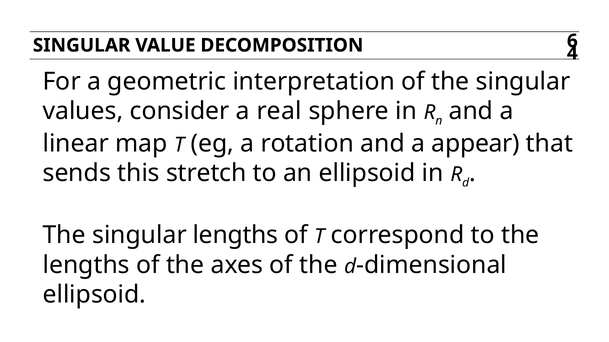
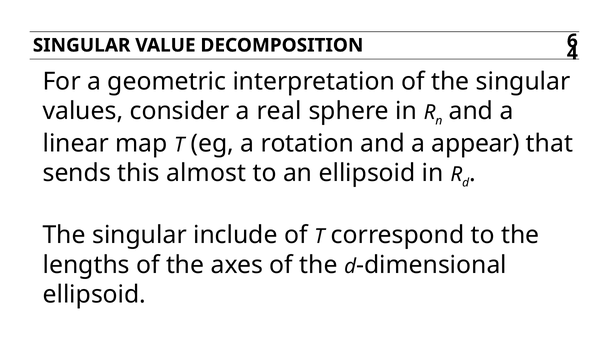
stretch: stretch -> almost (206, 173)
singular lengths: lengths -> include (235, 235)
